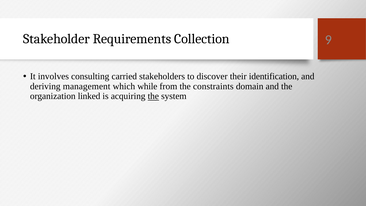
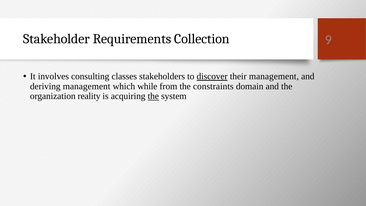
carried: carried -> classes (124, 76)
discover underline: none -> present (212, 76)
their identification: identification -> management (274, 76)
linked: linked -> reality (89, 96)
